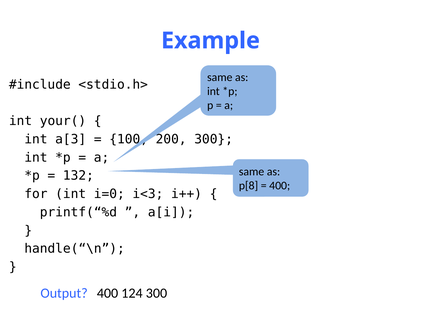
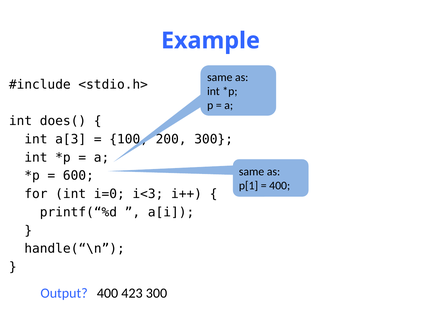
your(: your( -> does( (63, 121)
132: 132 -> 600 (78, 176)
p[8: p[8 -> p[1 (248, 186)
124: 124 -> 423 (132, 293)
